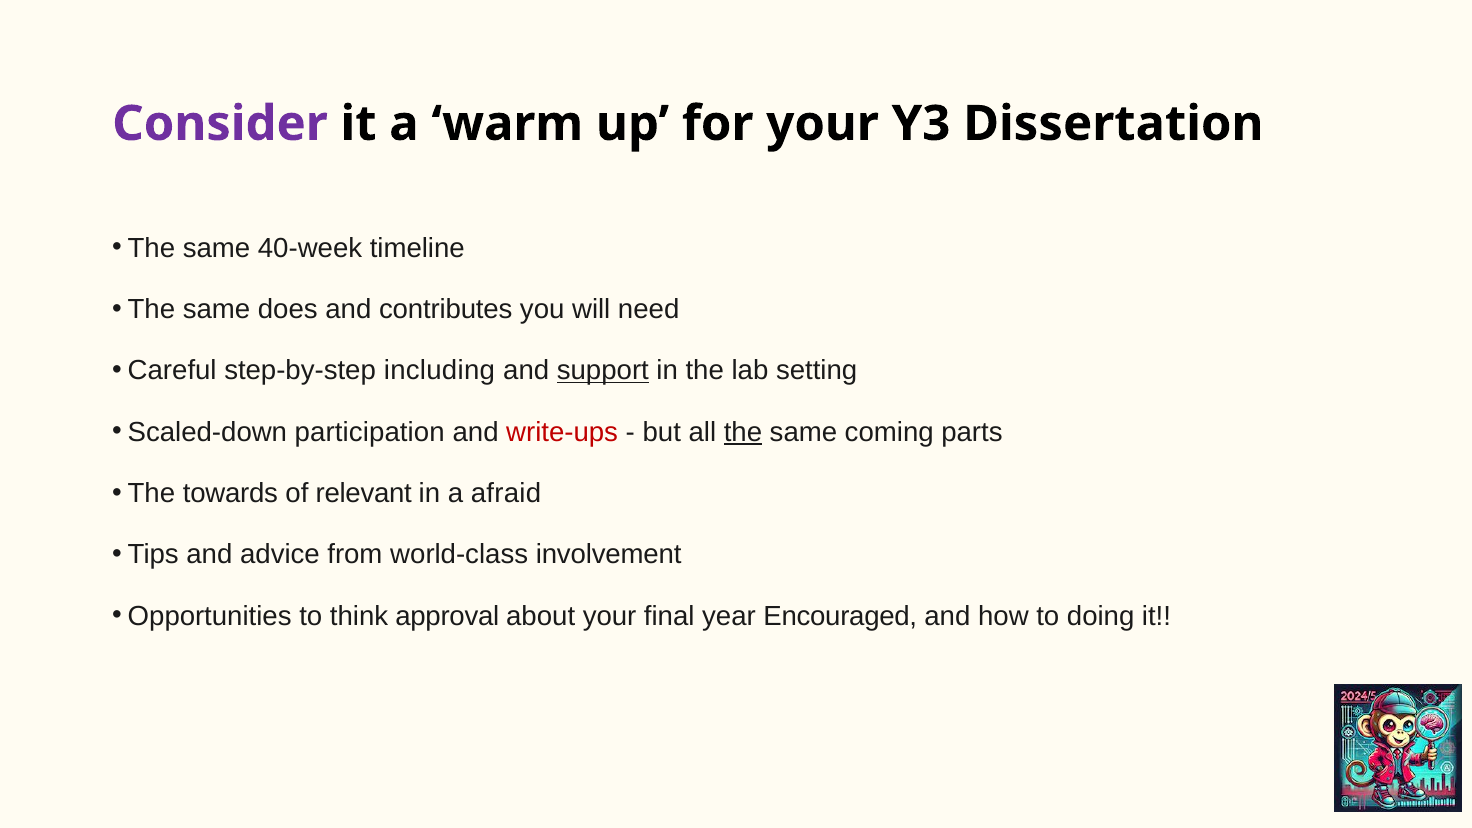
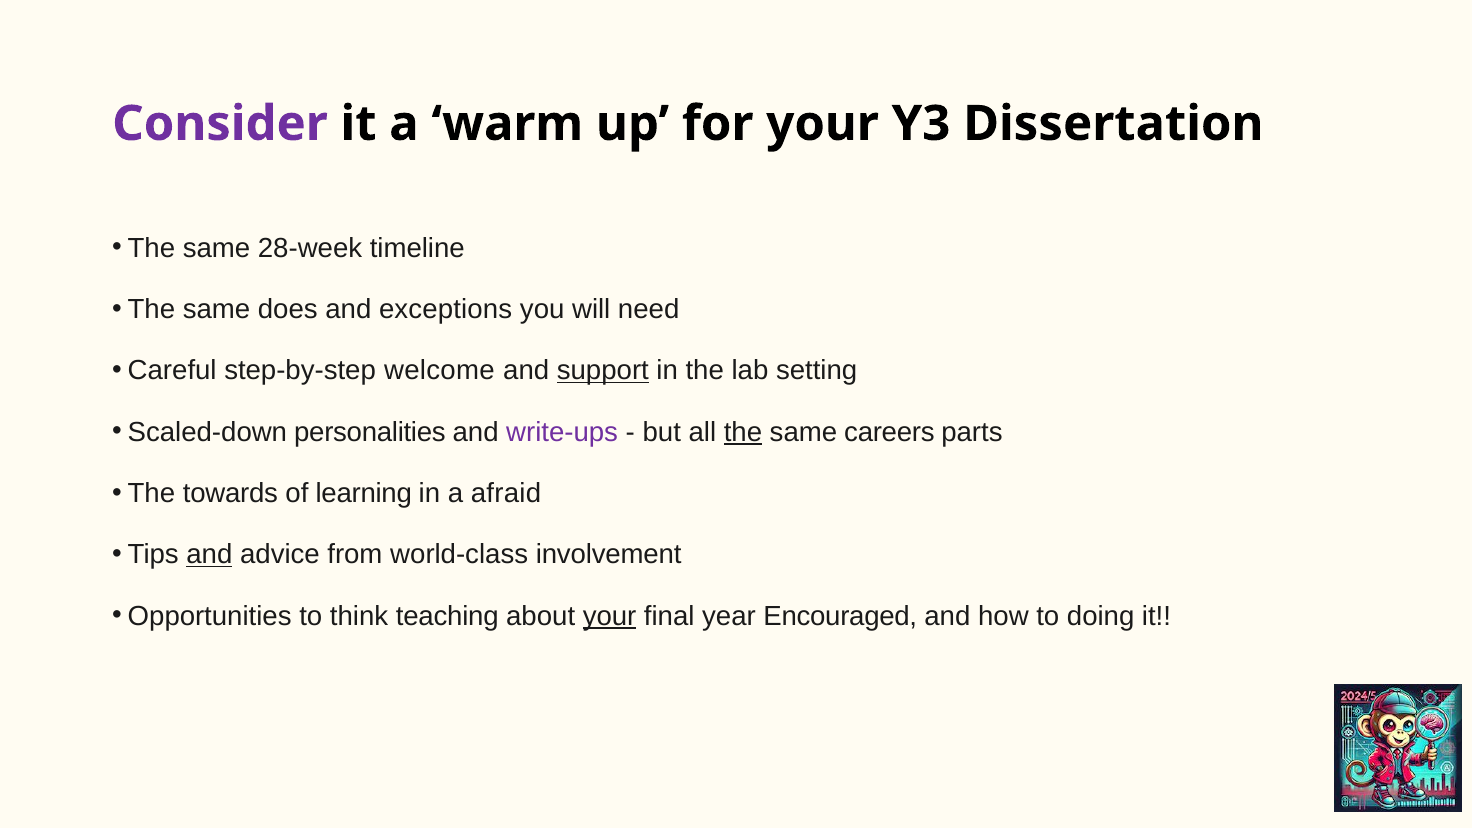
40-week: 40-week -> 28-week (310, 248)
contributes: contributes -> exceptions (446, 309)
including: including -> welcome (439, 371)
participation: participation -> personalities (370, 432)
write-ups colour: red -> purple (562, 432)
coming: coming -> careers (889, 432)
relevant: relevant -> learning (364, 493)
and underline: none -> present (209, 555)
approval: approval -> teaching (447, 616)
your underline: none -> present (610, 616)
